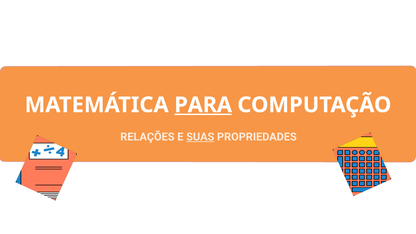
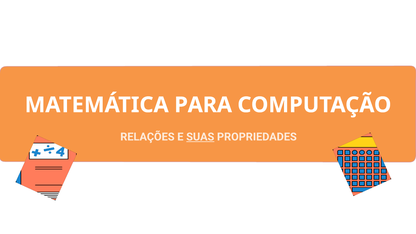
PARA underline: present -> none (203, 105)
